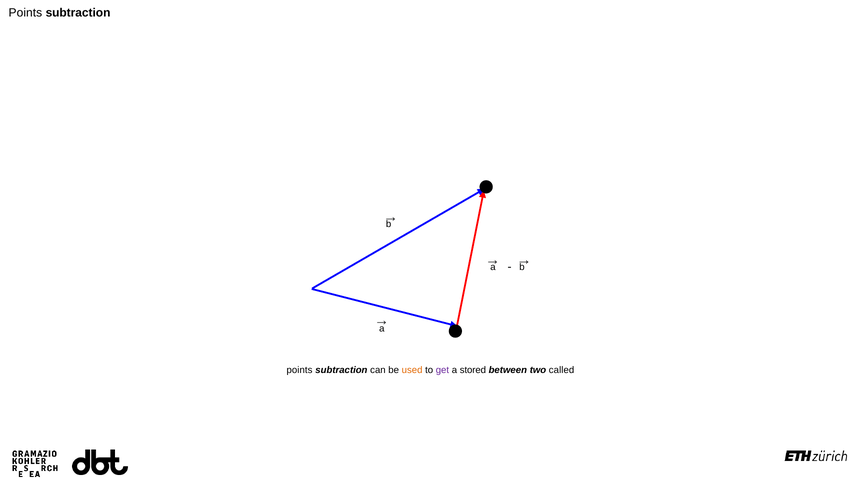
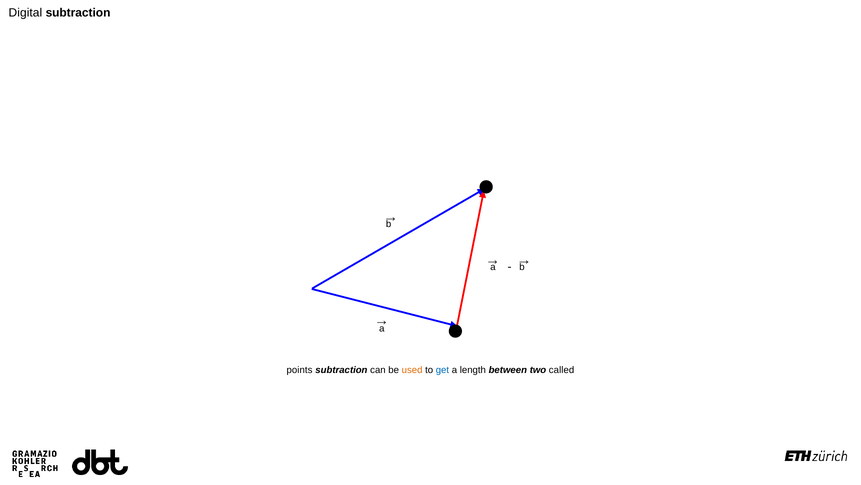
Points: Points -> Digital (25, 13)
get colour: purple -> blue (442, 370)
stored: stored -> length (473, 370)
